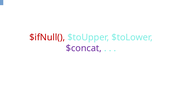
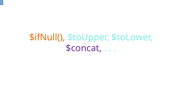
$ifNull( colour: red -> orange (47, 37)
